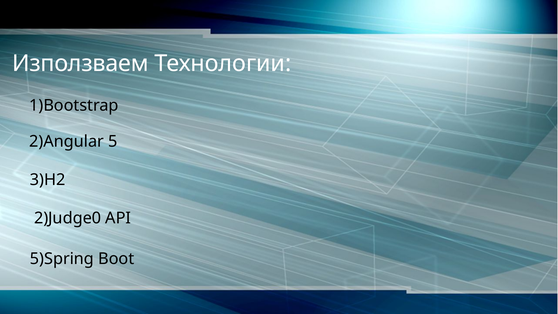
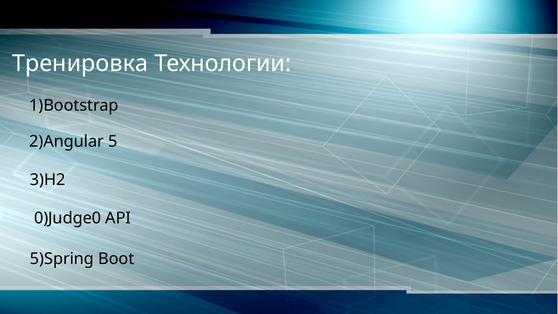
Използваем: Използваем -> Тренировка (80, 64)
2)Judge0: 2)Judge0 -> 0)Judge0 (68, 218)
